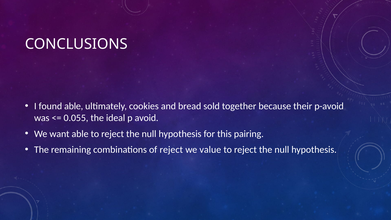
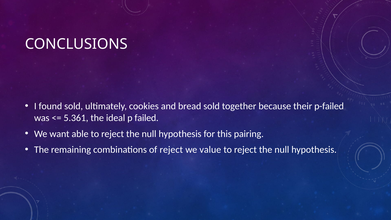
found able: able -> sold (74, 106)
p-avoid: p-avoid -> p-failed (329, 106)
0.055: 0.055 -> 5.361 (76, 118)
avoid: avoid -> failed (147, 118)
